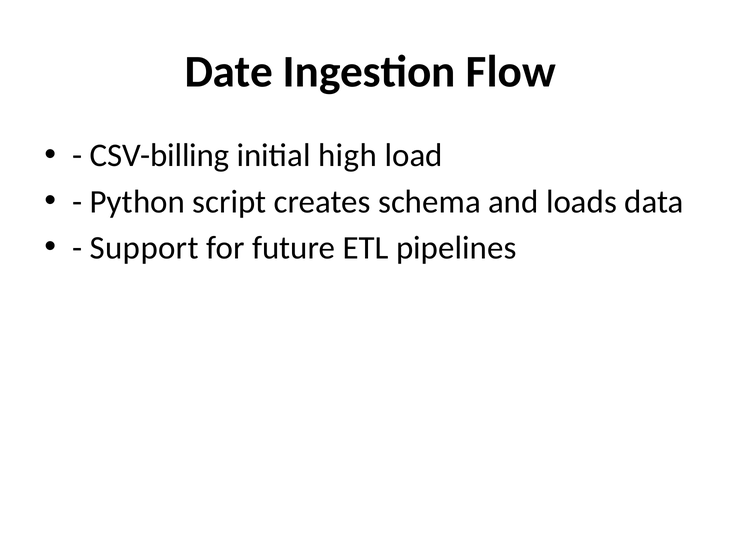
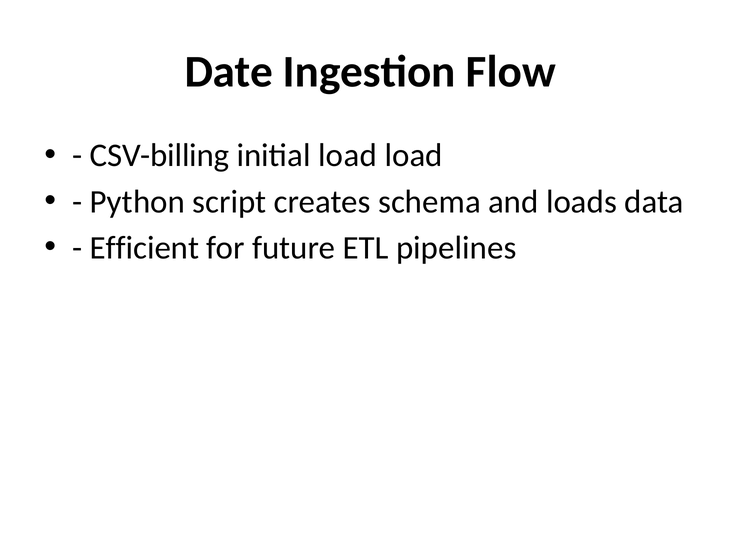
initial high: high -> load (348, 155)
Support: Support -> Efficient (144, 248)
